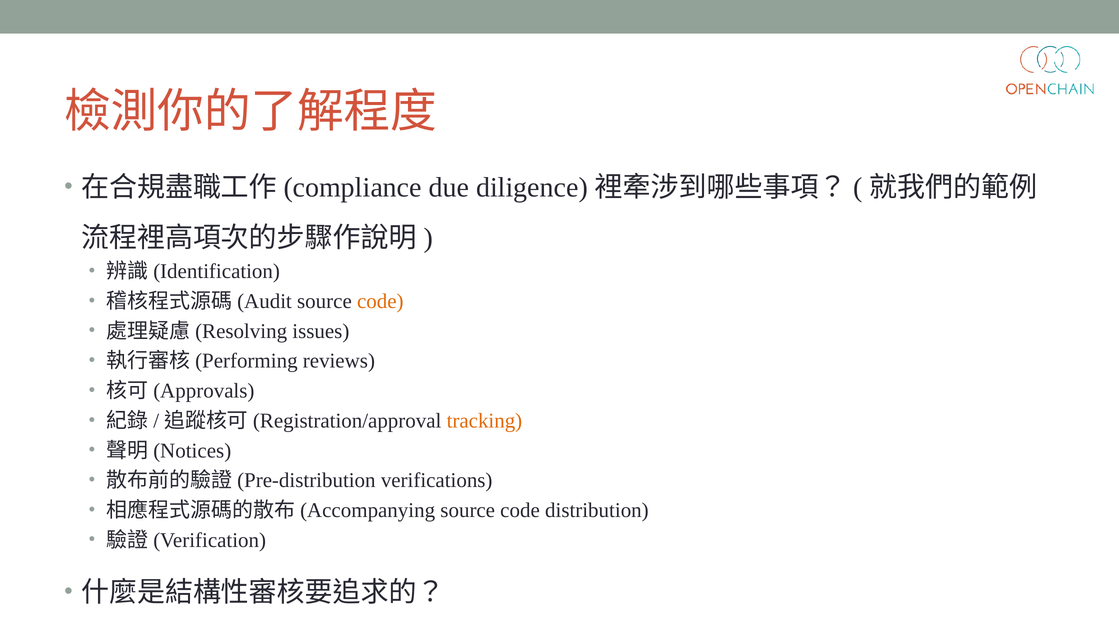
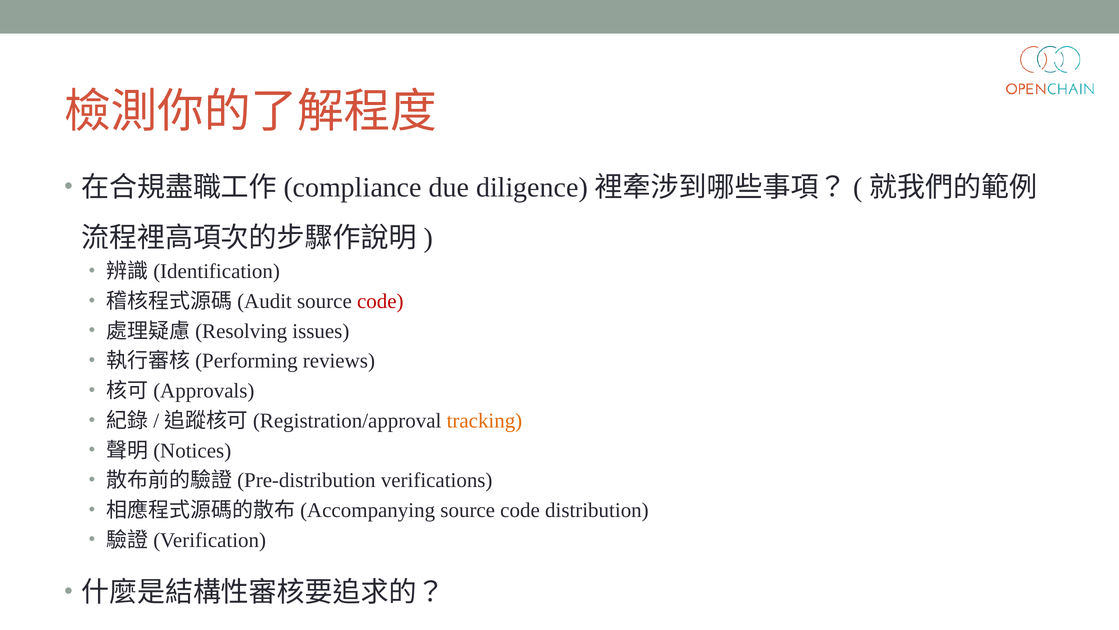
code colour: orange -> red (380, 301)
